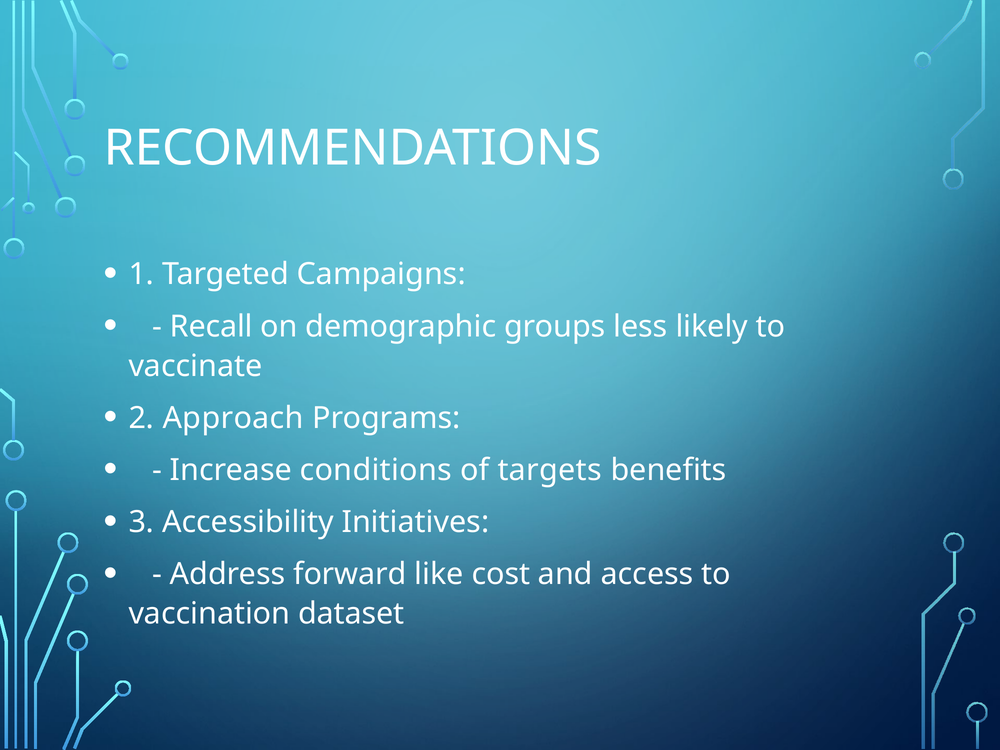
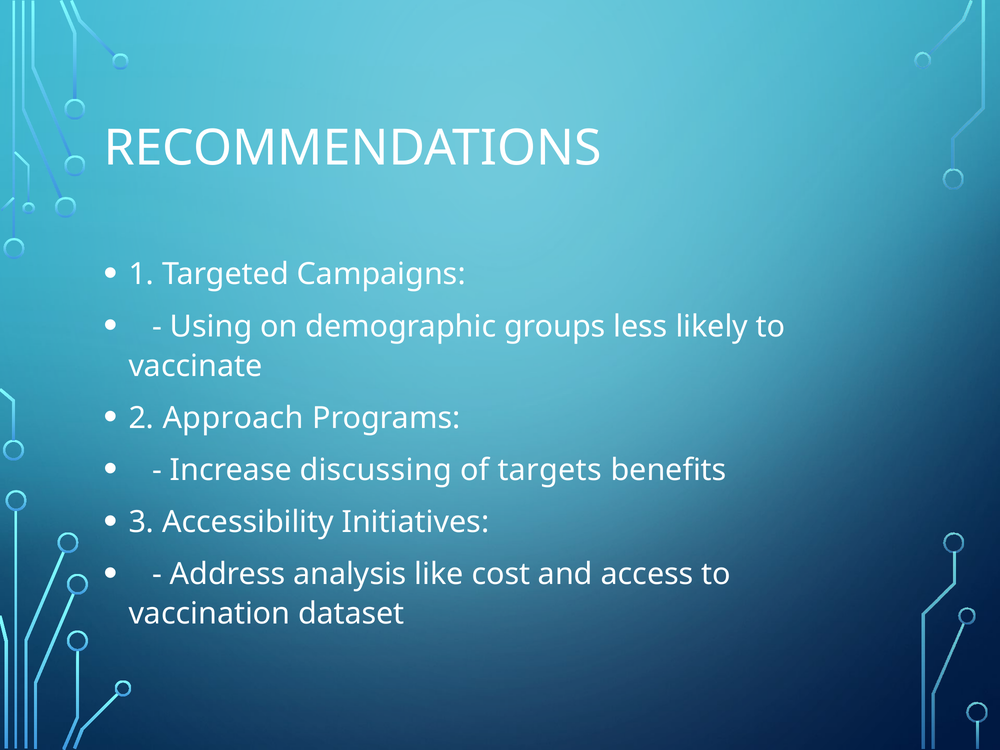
Recall: Recall -> Using (211, 326)
conditions: conditions -> discussing (376, 470)
forward: forward -> analysis (350, 574)
